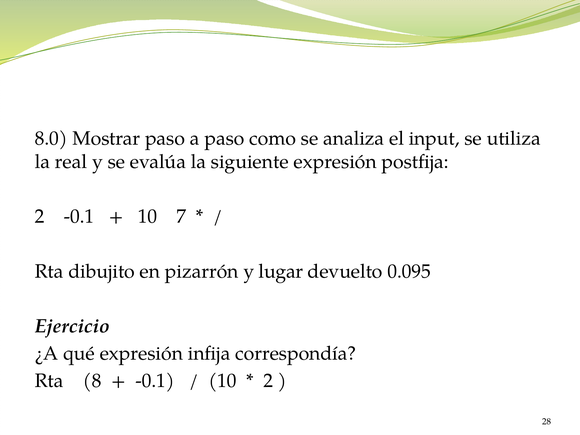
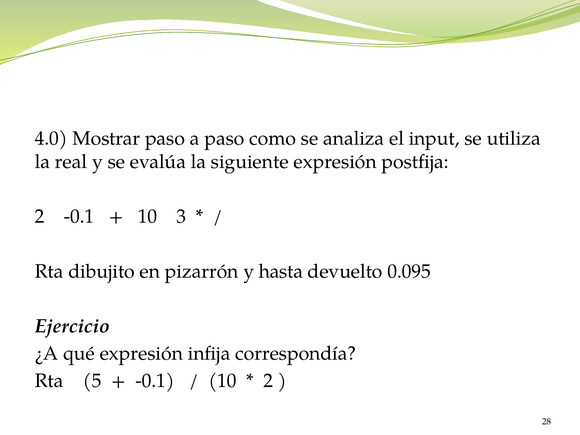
8.0: 8.0 -> 4.0 (51, 139)
7: 7 -> 3 (181, 217)
lugar: lugar -> hasta (281, 271)
8: 8 -> 5 (92, 381)
